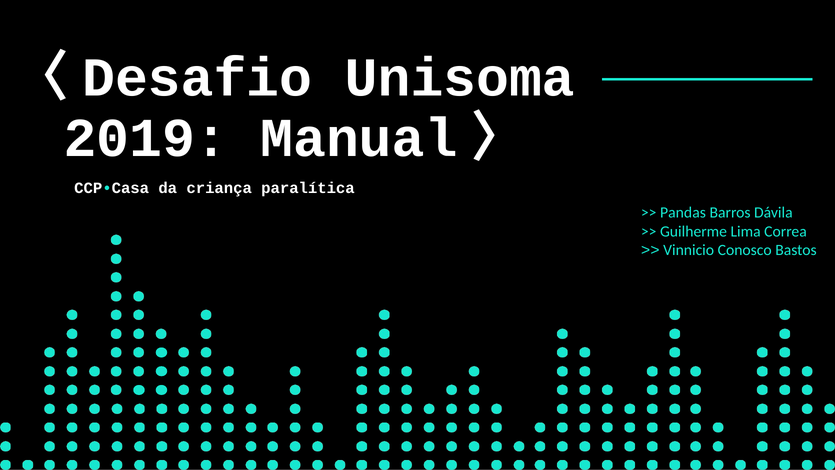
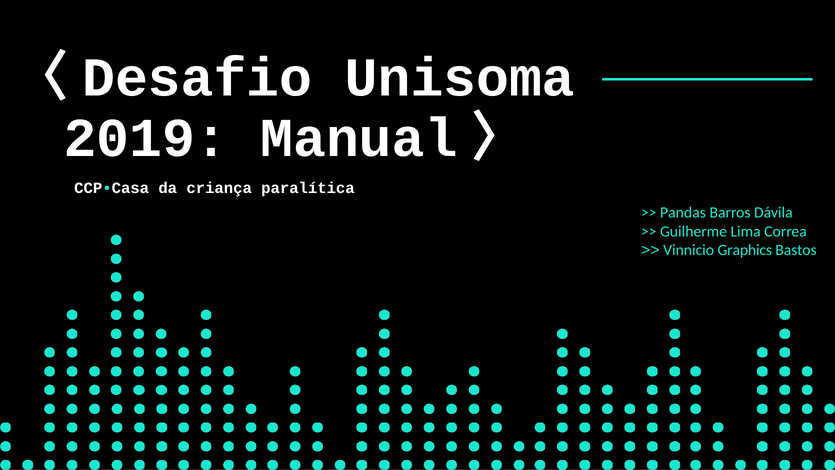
Conosco: Conosco -> Graphics (745, 250)
